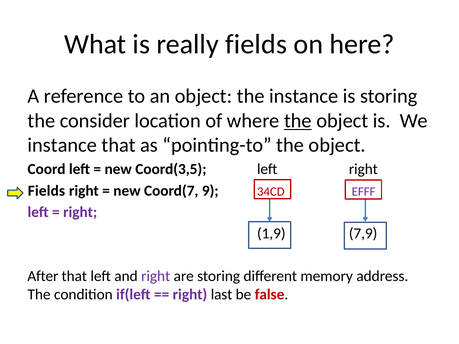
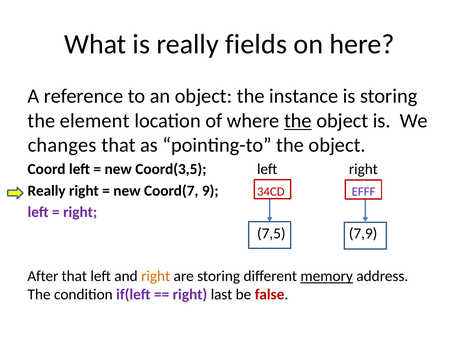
consider: consider -> element (95, 121)
instance: instance -> changes (62, 145)
Fields: Fields -> Really (47, 191)
1,9: 1,9 -> 7,5 (271, 234)
right colour: purple -> orange (156, 276)
memory underline: none -> present (327, 276)
